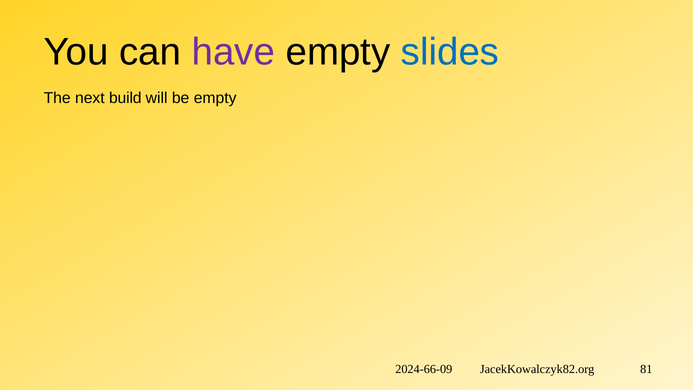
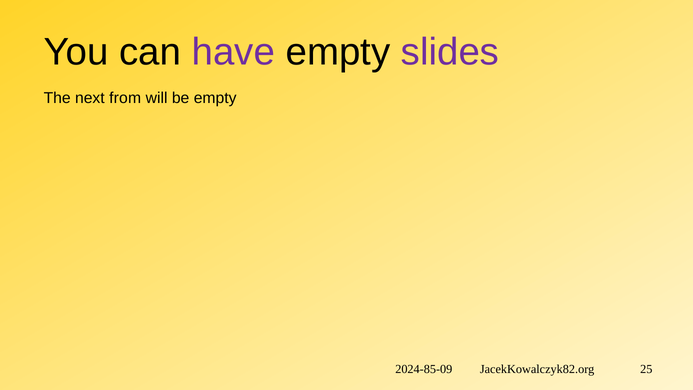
slides colour: blue -> purple (450, 52)
build: build -> from (125, 98)
2024-66-09: 2024-66-09 -> 2024-85-09 (424, 369)
81: 81 -> 25 (646, 369)
